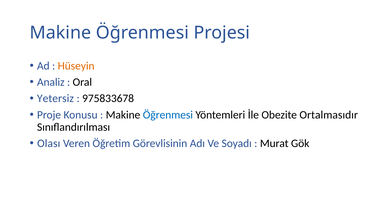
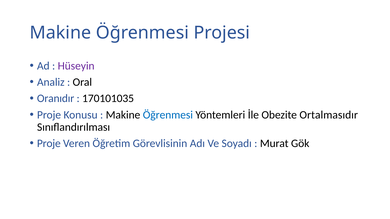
Hüseyin colour: orange -> purple (76, 66)
Yetersiz: Yetersiz -> Oranıdır (56, 99)
975833678: 975833678 -> 170101035 (108, 99)
Olası: Olası -> Proje (49, 144)
